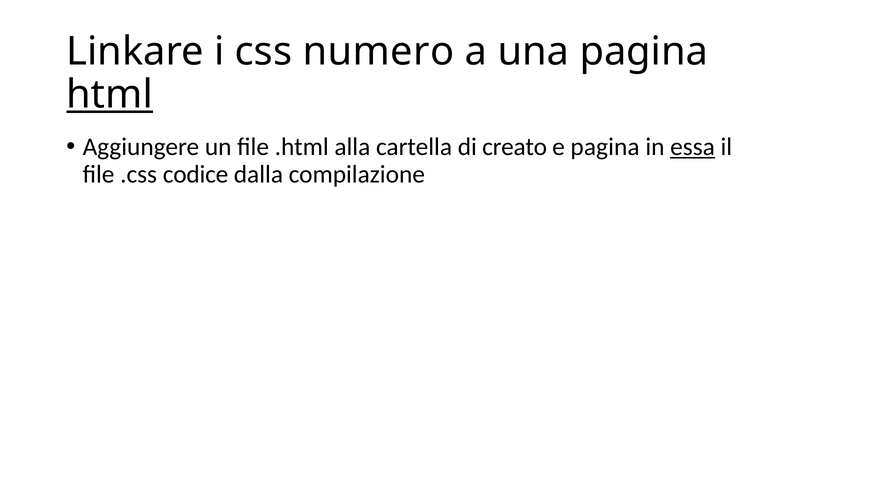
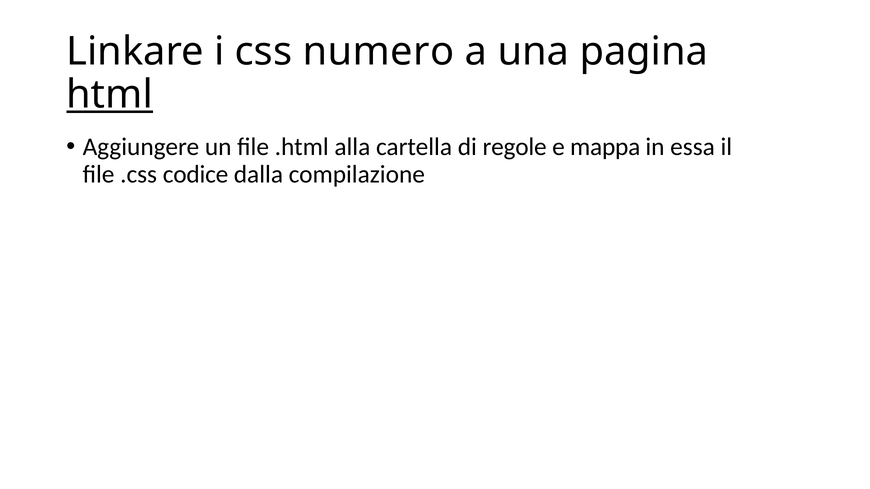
creato: creato -> regole (515, 147)
e pagina: pagina -> mappa (605, 147)
essa underline: present -> none (693, 147)
